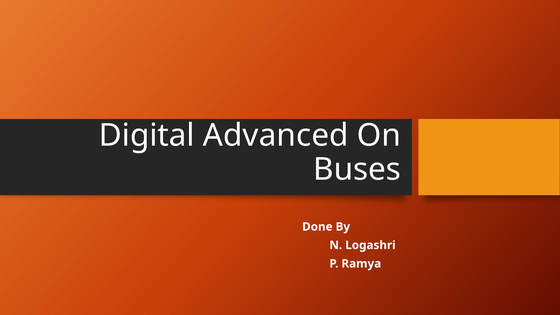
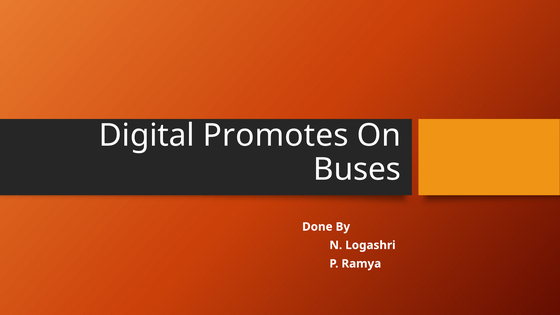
Advanced: Advanced -> Promotes (276, 135)
